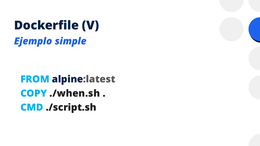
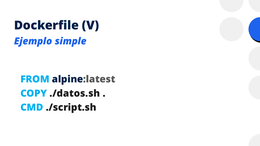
./when.sh: ./when.sh -> ./datos.sh (75, 94)
